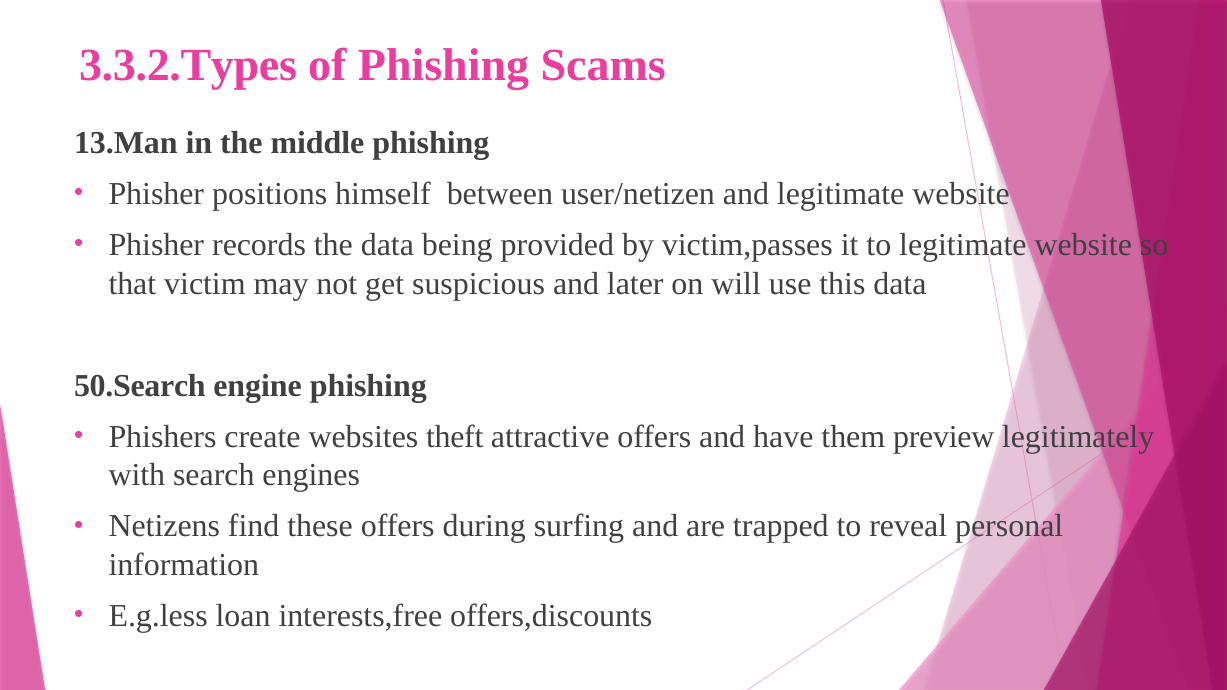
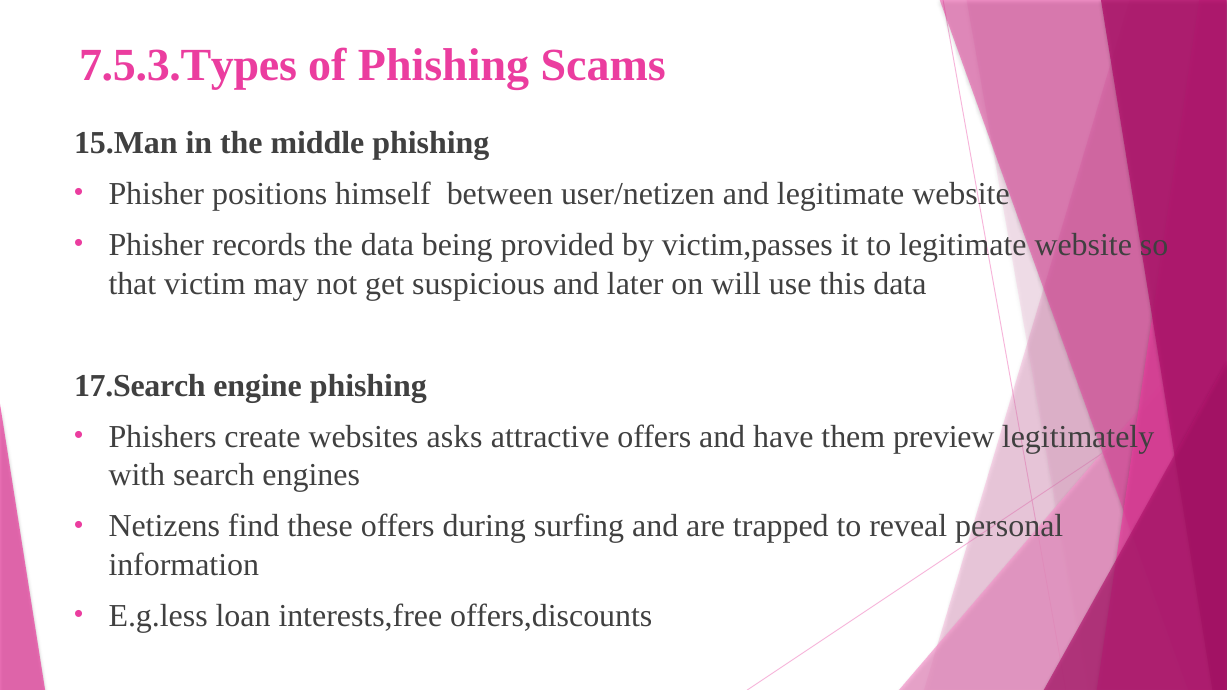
3.3.2.Types: 3.3.2.Types -> 7.5.3.Types (188, 65)
13.Man: 13.Man -> 15.Man (126, 143)
50.Search: 50.Search -> 17.Search (140, 386)
theft: theft -> asks (454, 437)
